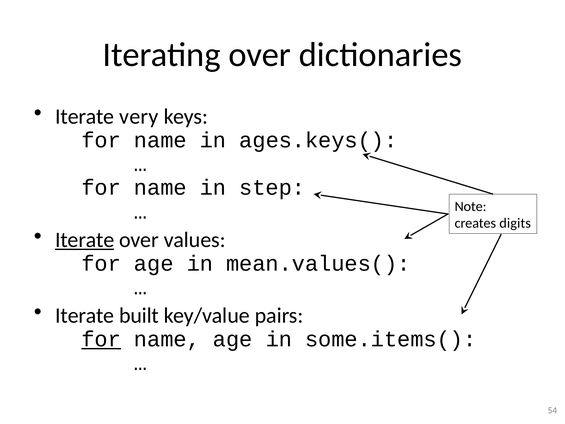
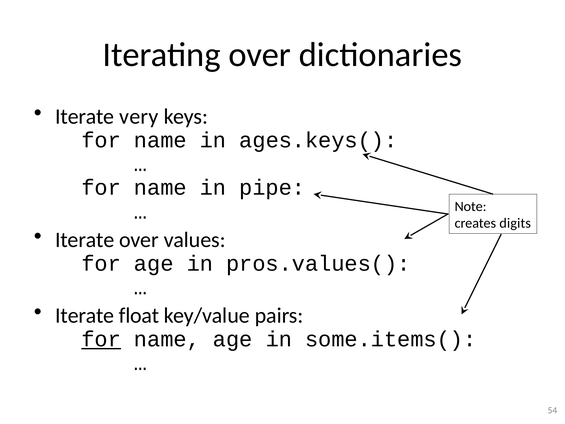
step: step -> pipe (272, 188)
Iterate underline: present -> none (85, 240)
mean.values(: mean.values( -> pros.values( (318, 263)
built: built -> float (139, 315)
